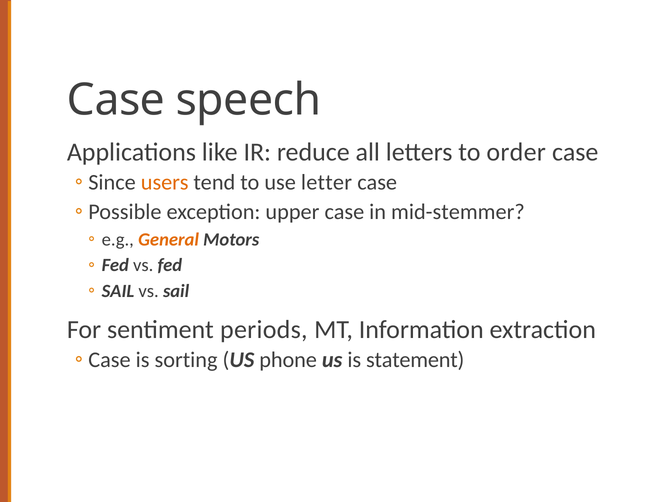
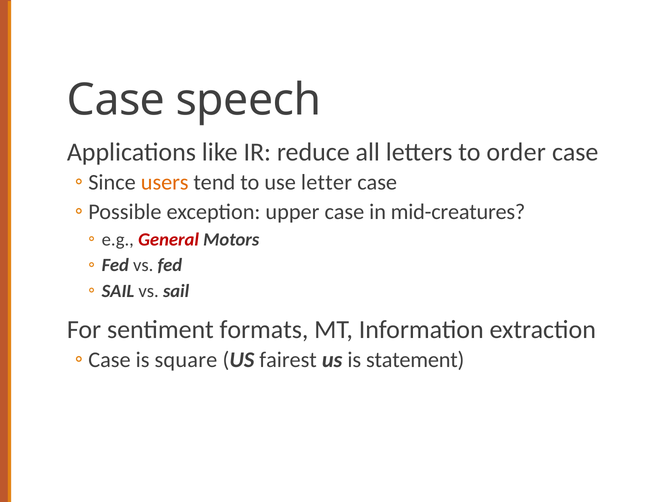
mid-stemmer: mid-stemmer -> mid-creatures (458, 212)
General colour: orange -> red (169, 239)
periods: periods -> formats (264, 330)
sorting: sorting -> square (186, 360)
phone: phone -> fairest (288, 360)
